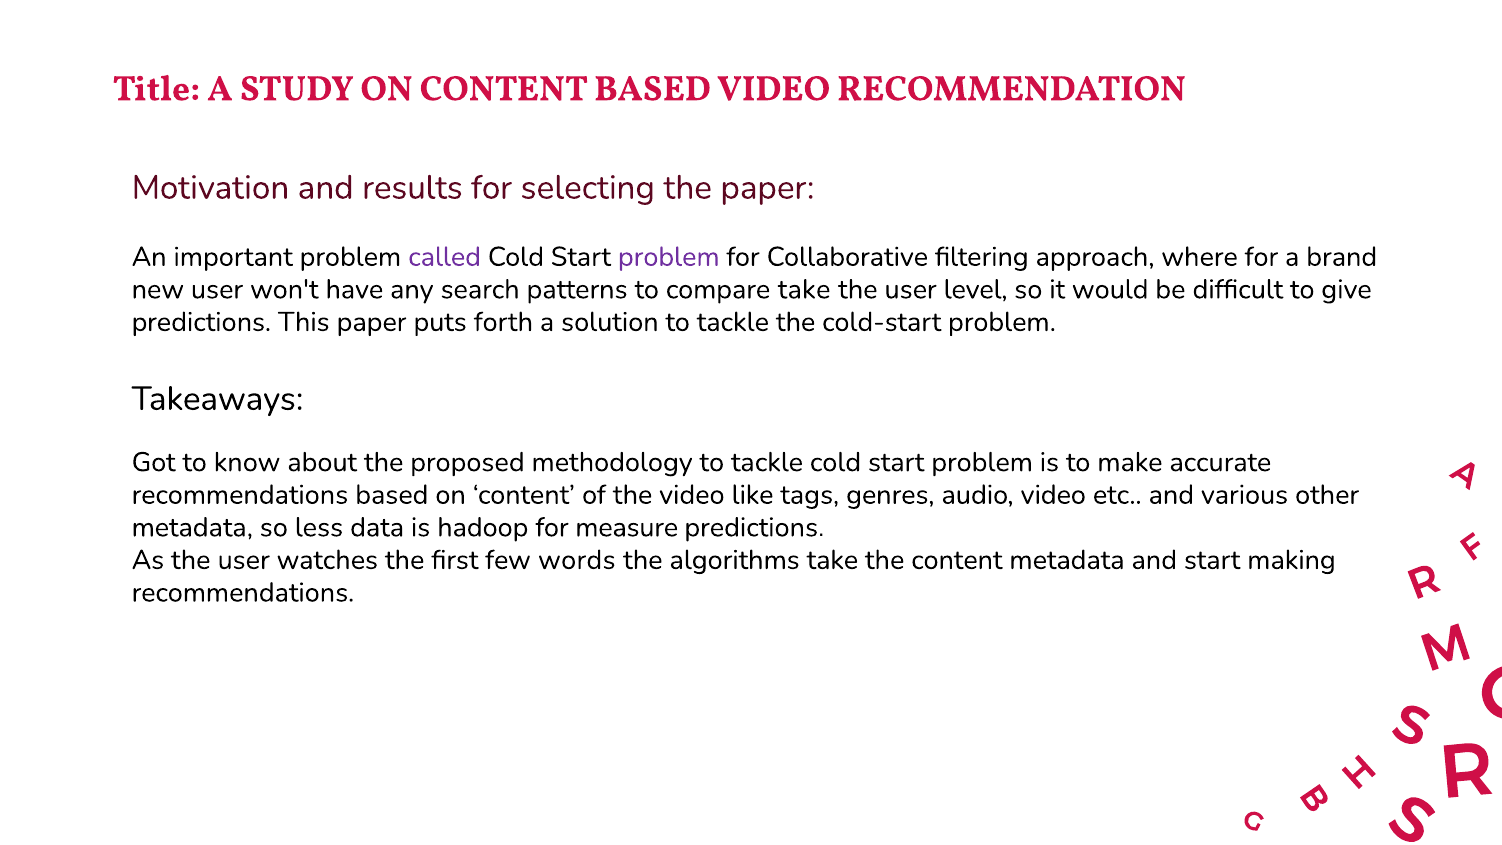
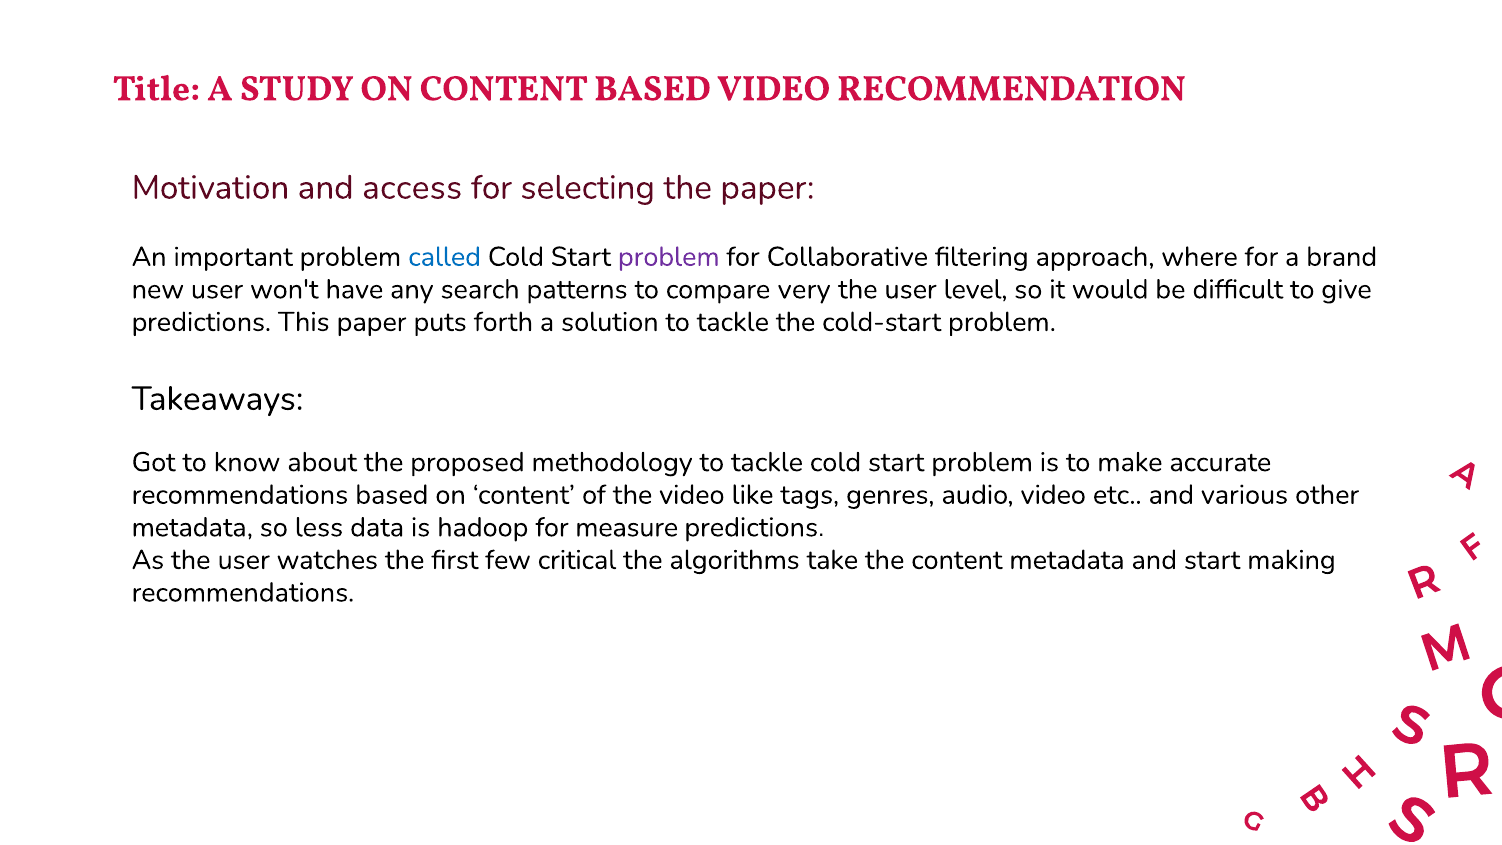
results: results -> access (412, 188)
called colour: purple -> blue (445, 257)
compare take: take -> very (804, 289)
words: words -> critical (577, 560)
